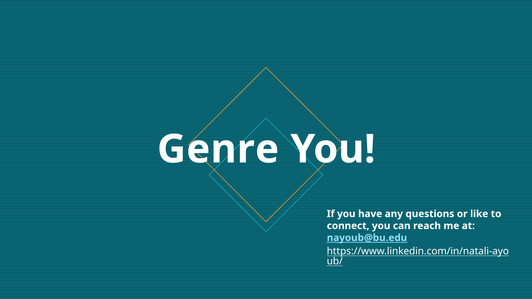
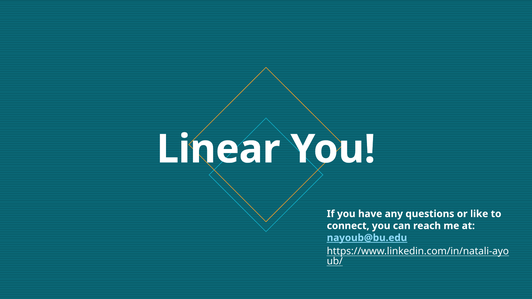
Genre: Genre -> Linear (218, 149)
